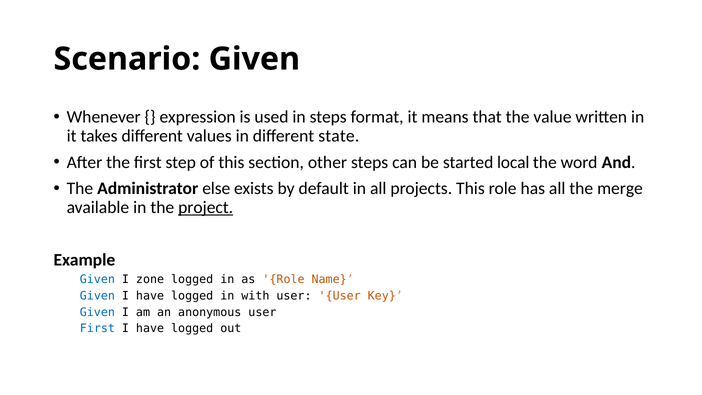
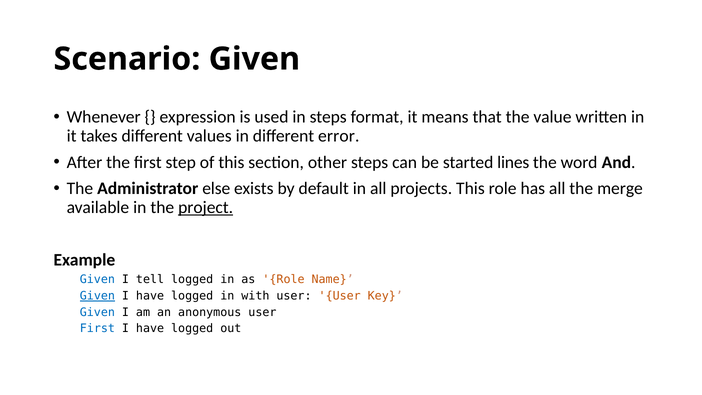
state: state -> error (339, 136)
local: local -> lines (513, 162)
zone: zone -> tell (150, 280)
Given underline: none -> present (97, 296)
